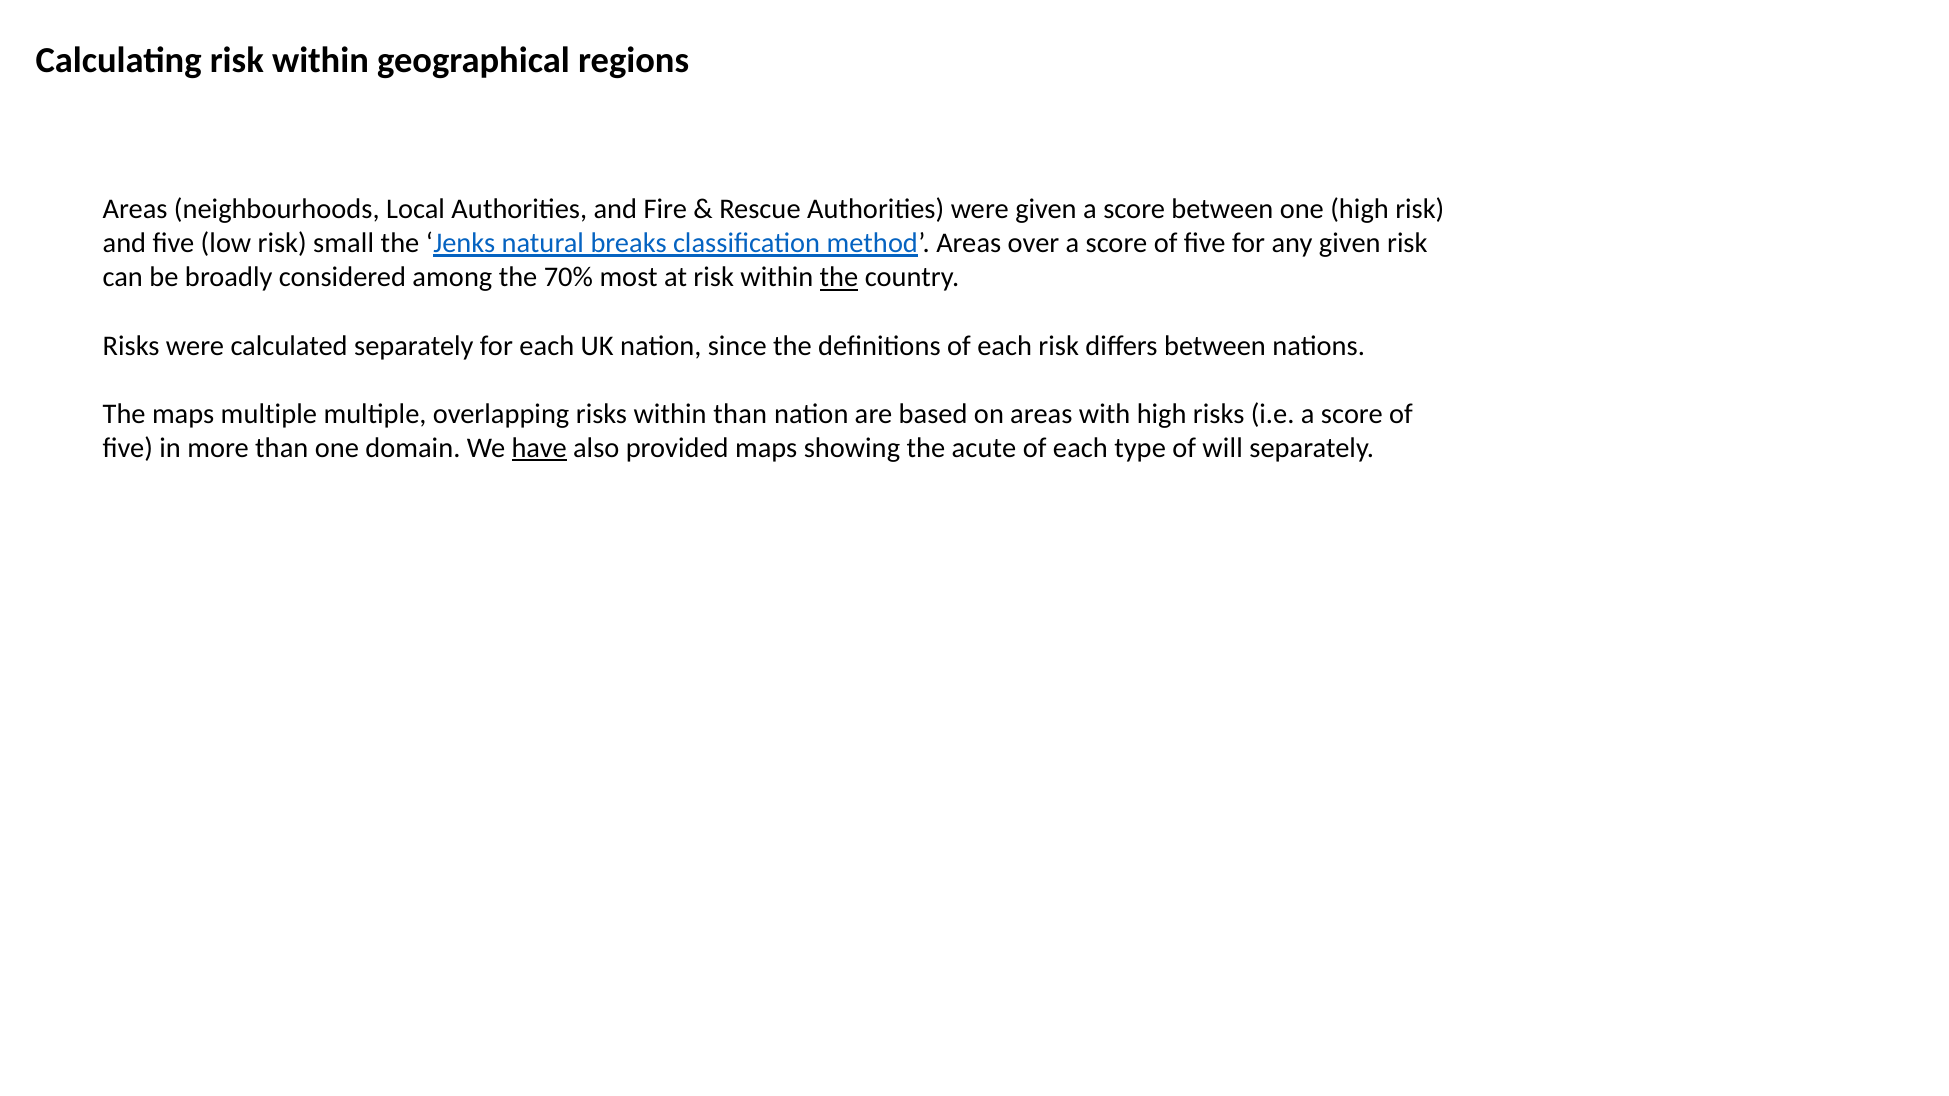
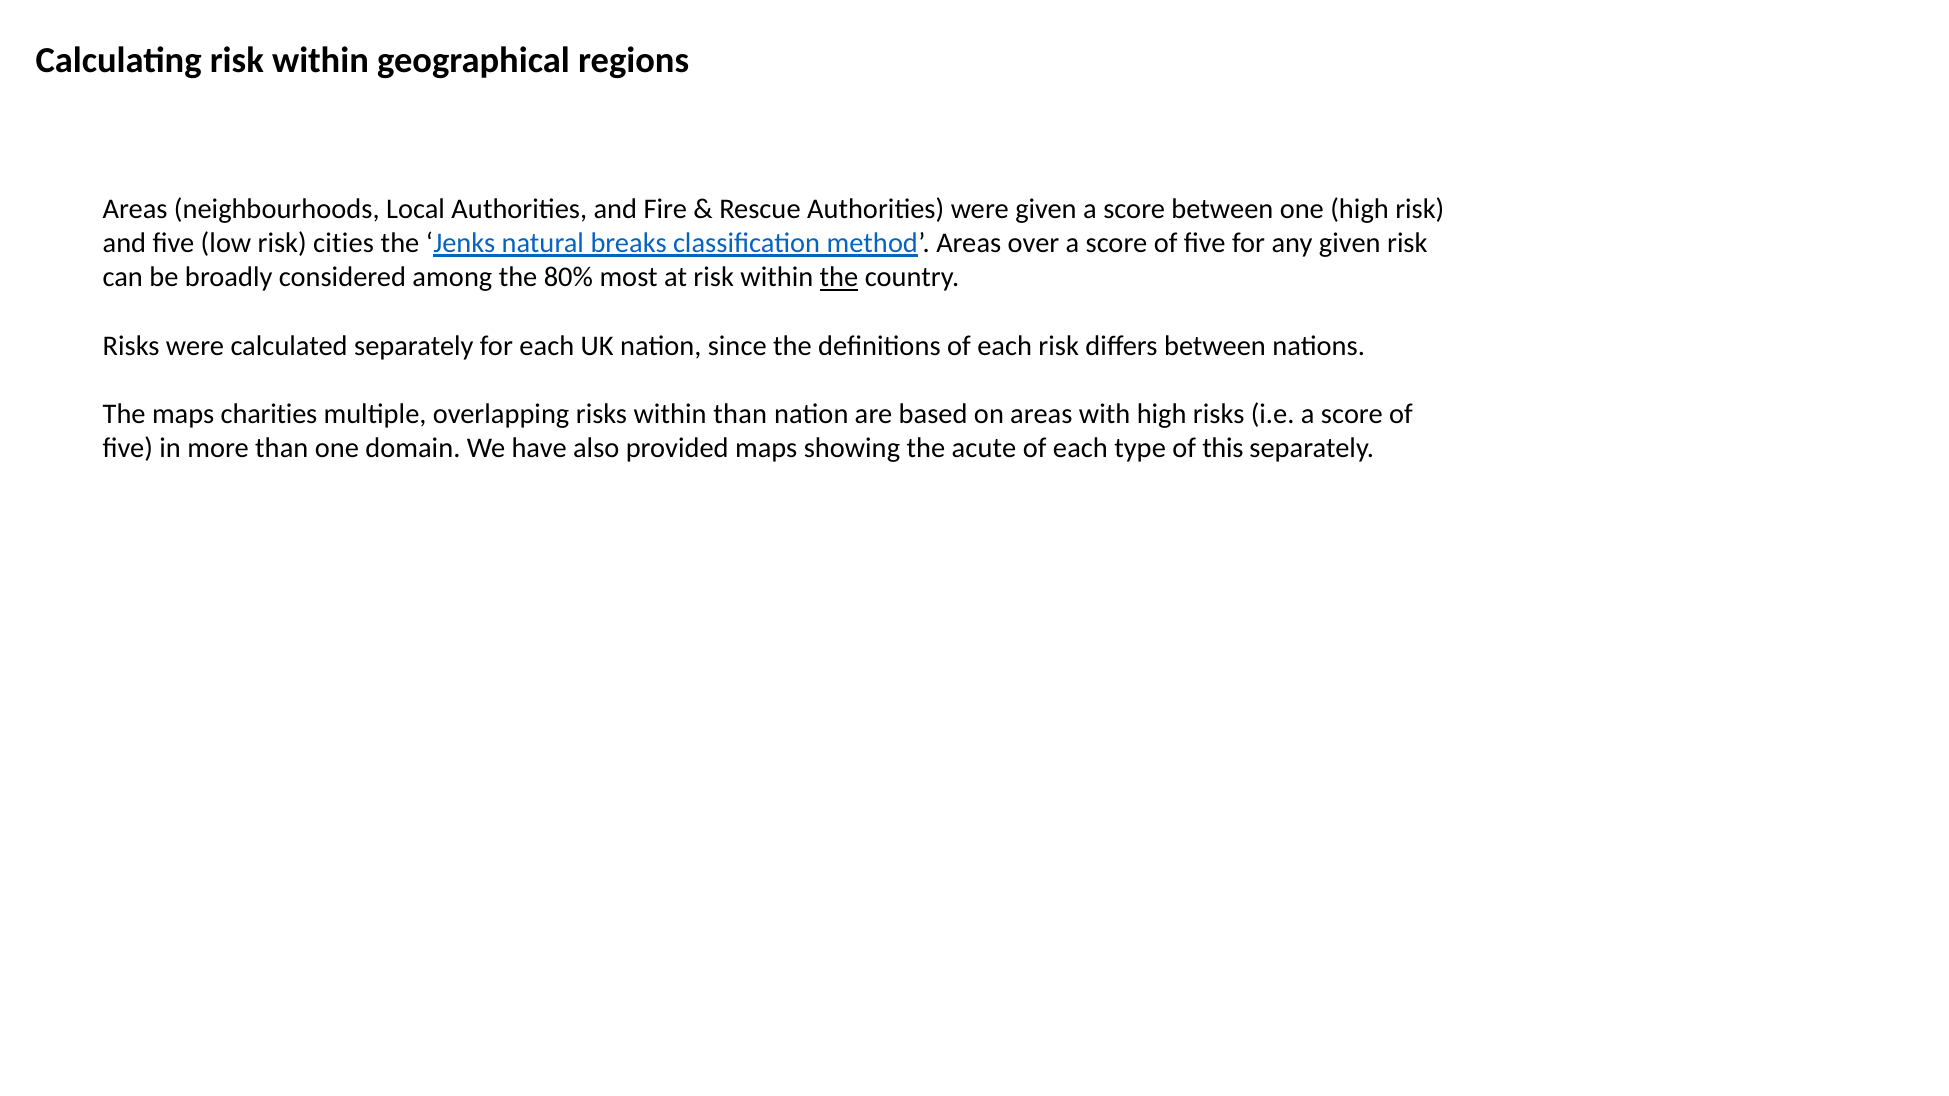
small: small -> cities (344, 243)
70%: 70% -> 80% (568, 278)
maps multiple: multiple -> charities (269, 414)
have underline: present -> none (539, 448)
will: will -> this (1223, 448)
